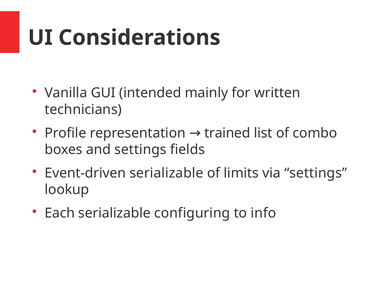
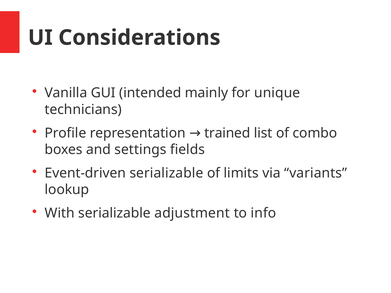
written: written -> unique (277, 93)
via settings: settings -> variants (316, 173)
Each: Each -> With (60, 213)
configuring: configuring -> adjustment (192, 213)
